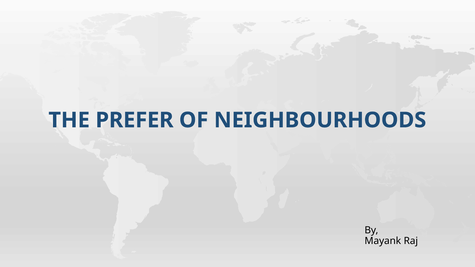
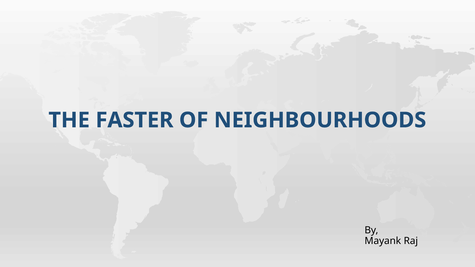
PREFER: PREFER -> FASTER (134, 120)
